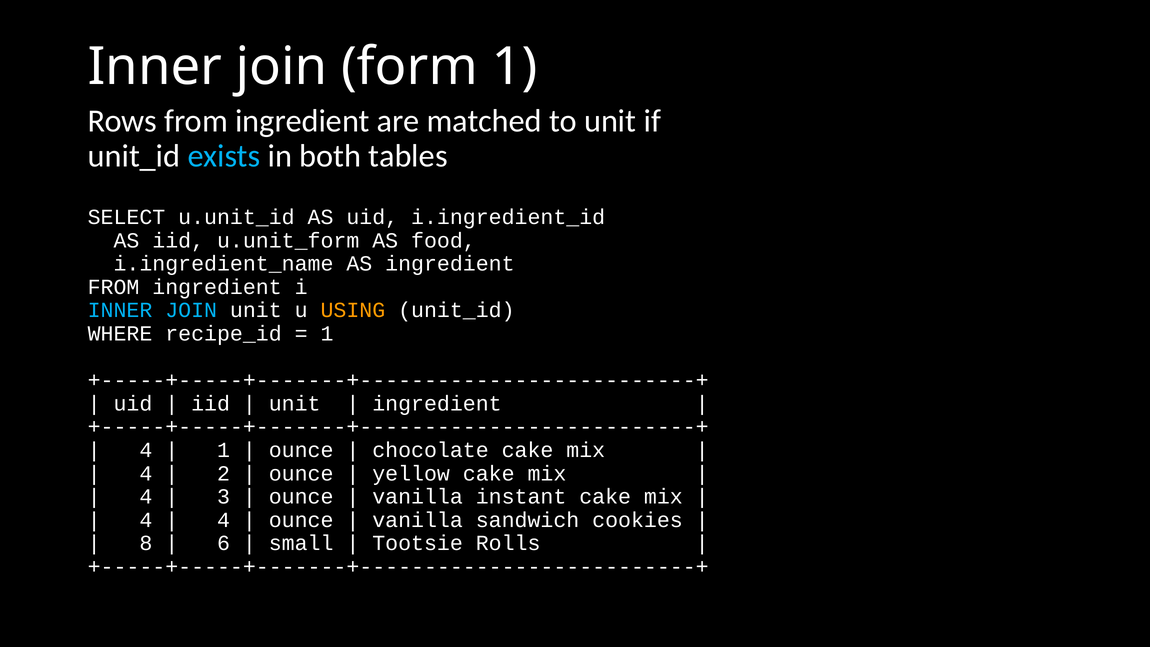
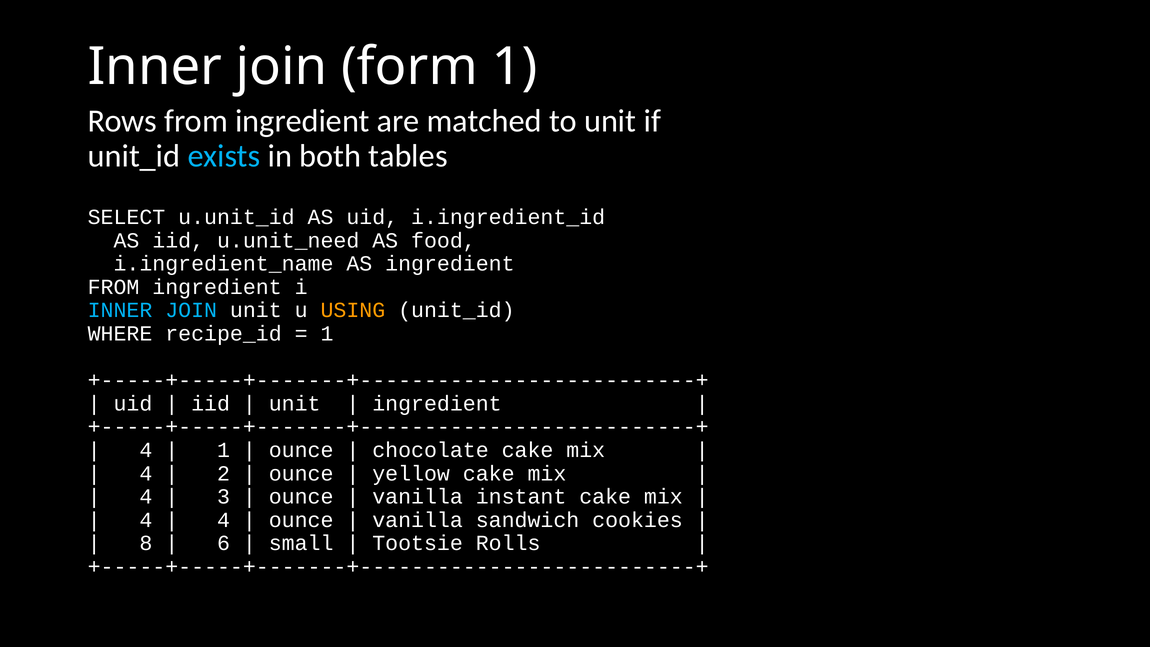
u.unit_form: u.unit_form -> u.unit_need (288, 240)
